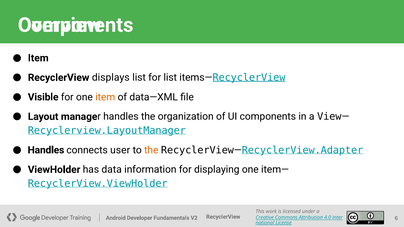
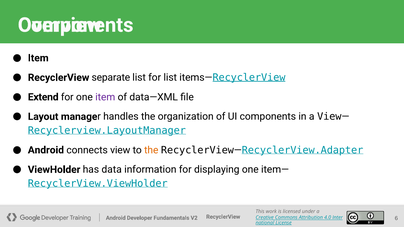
displays: displays -> separate (111, 78)
Visible: Visible -> Extend (43, 97)
item colour: orange -> purple (105, 97)
Handles: Handles -> Android (46, 150)
user: user -> view (120, 150)
